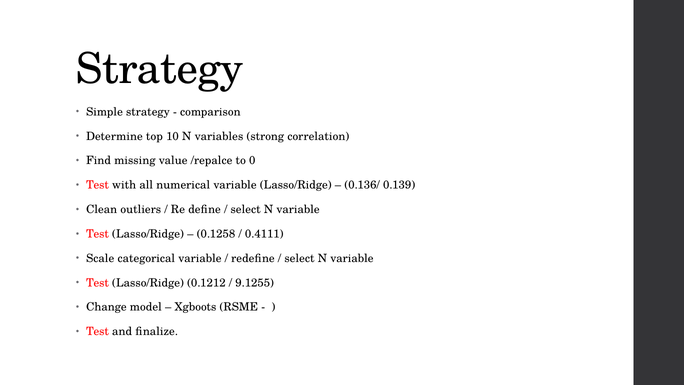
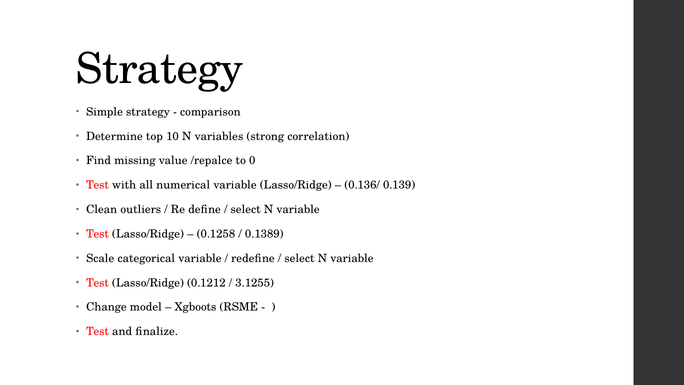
0.4111: 0.4111 -> 0.1389 (264, 234)
9.1255: 9.1255 -> 3.1255 (255, 283)
